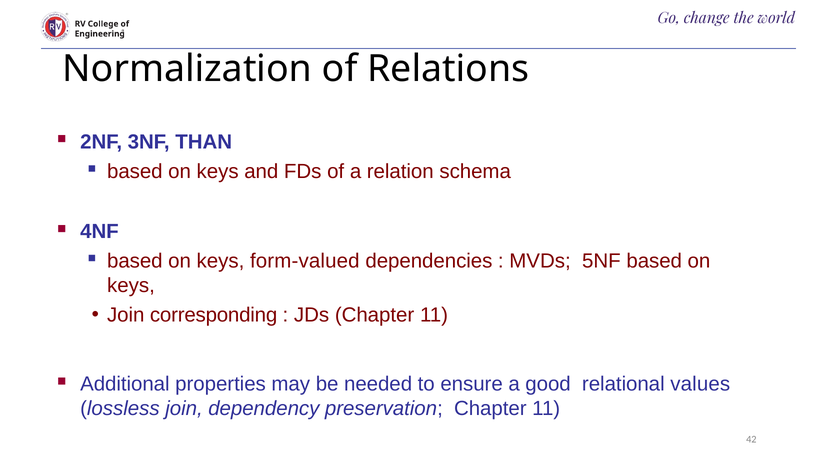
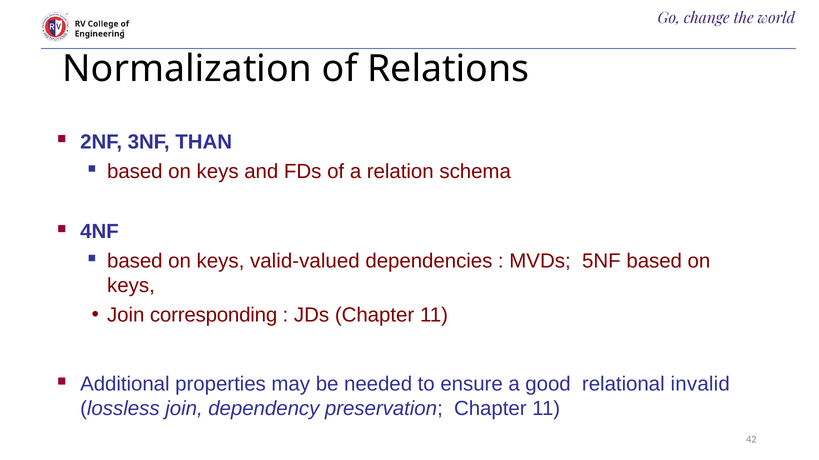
form-valued: form-valued -> valid-valued (305, 262)
values: values -> invalid (700, 385)
